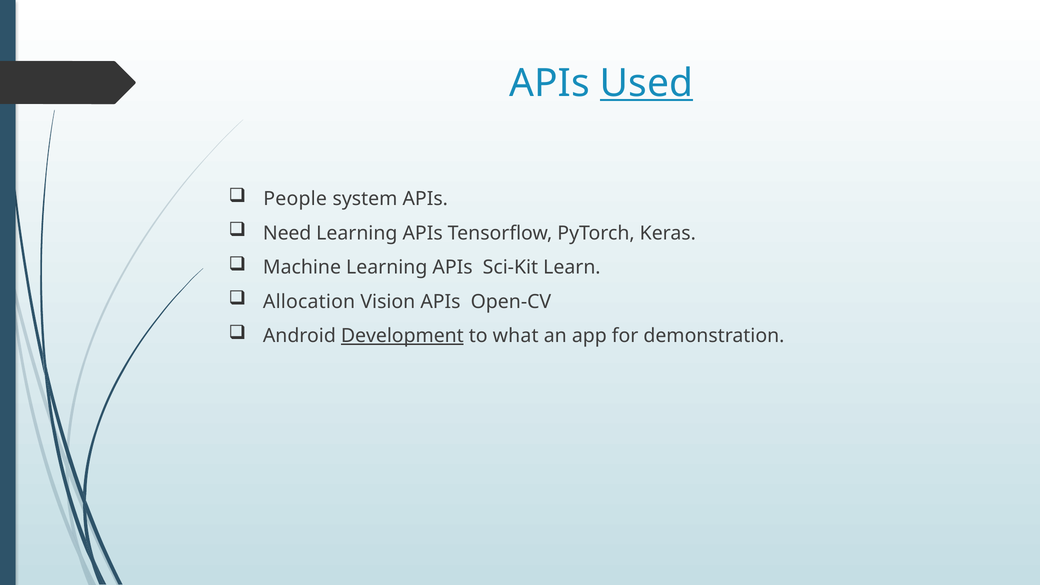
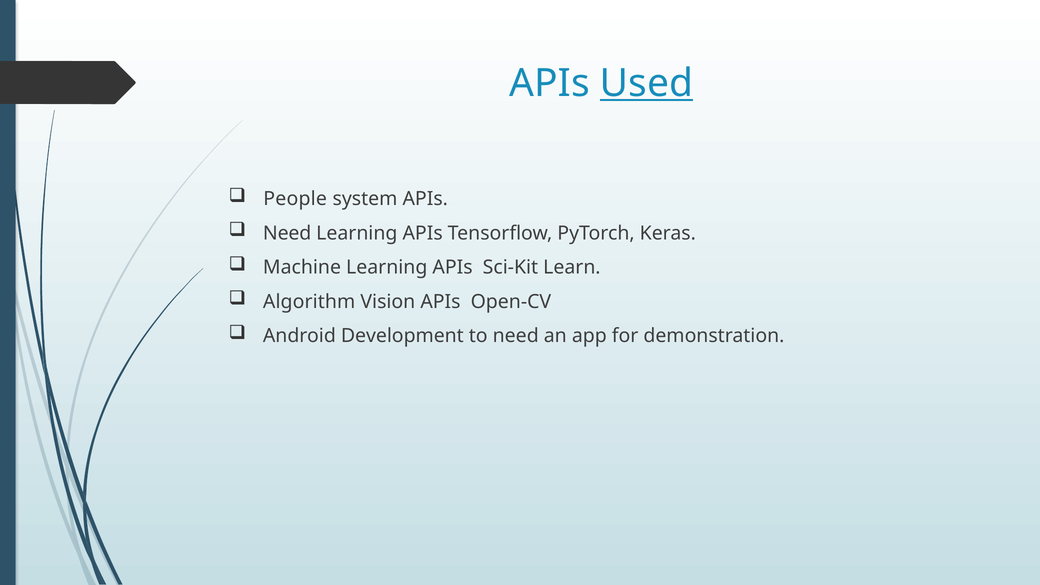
Allocation: Allocation -> Algorithm (309, 302)
Development underline: present -> none (402, 336)
to what: what -> need (516, 336)
